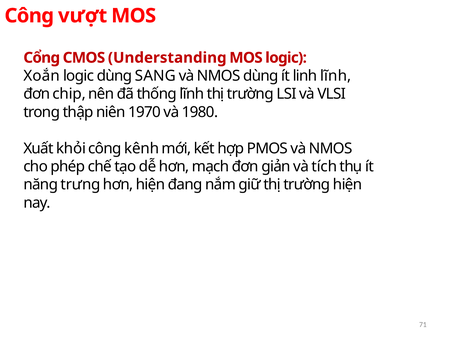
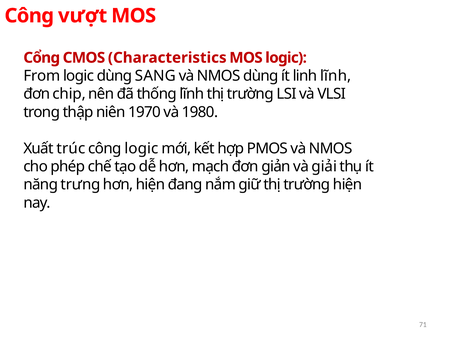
Understanding: Understanding -> Characteristics (167, 58)
Xoắn: Xoắn -> From (42, 76)
khỏi: khỏi -> trúc (71, 149)
công kênh: kênh -> logic (141, 149)
tích: tích -> giải (324, 167)
